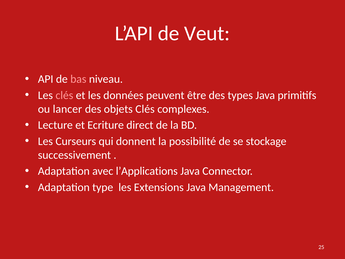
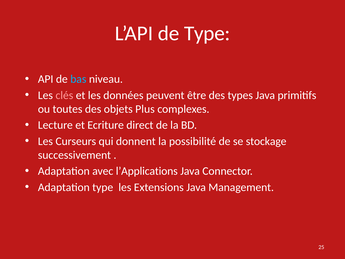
de Veut: Veut -> Type (207, 33)
bas colour: pink -> light blue (78, 79)
lancer: lancer -> toutes (68, 109)
objets Clés: Clés -> Plus (145, 109)
